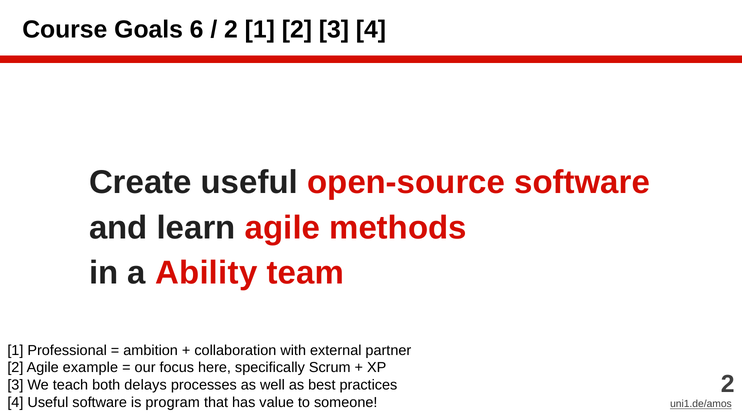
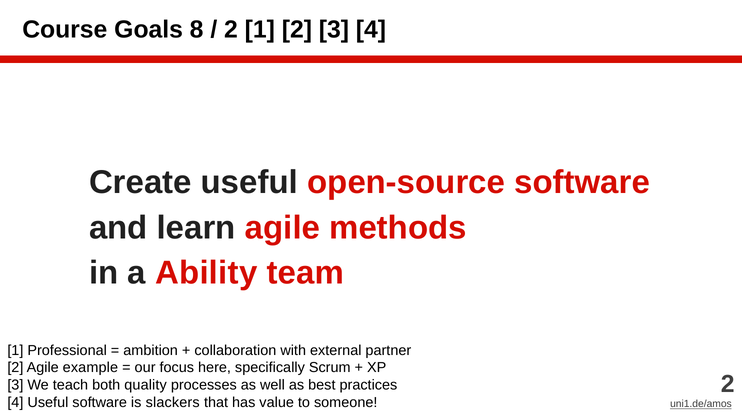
6: 6 -> 8 (197, 30)
delays: delays -> quality (146, 385)
program: program -> slackers (173, 403)
